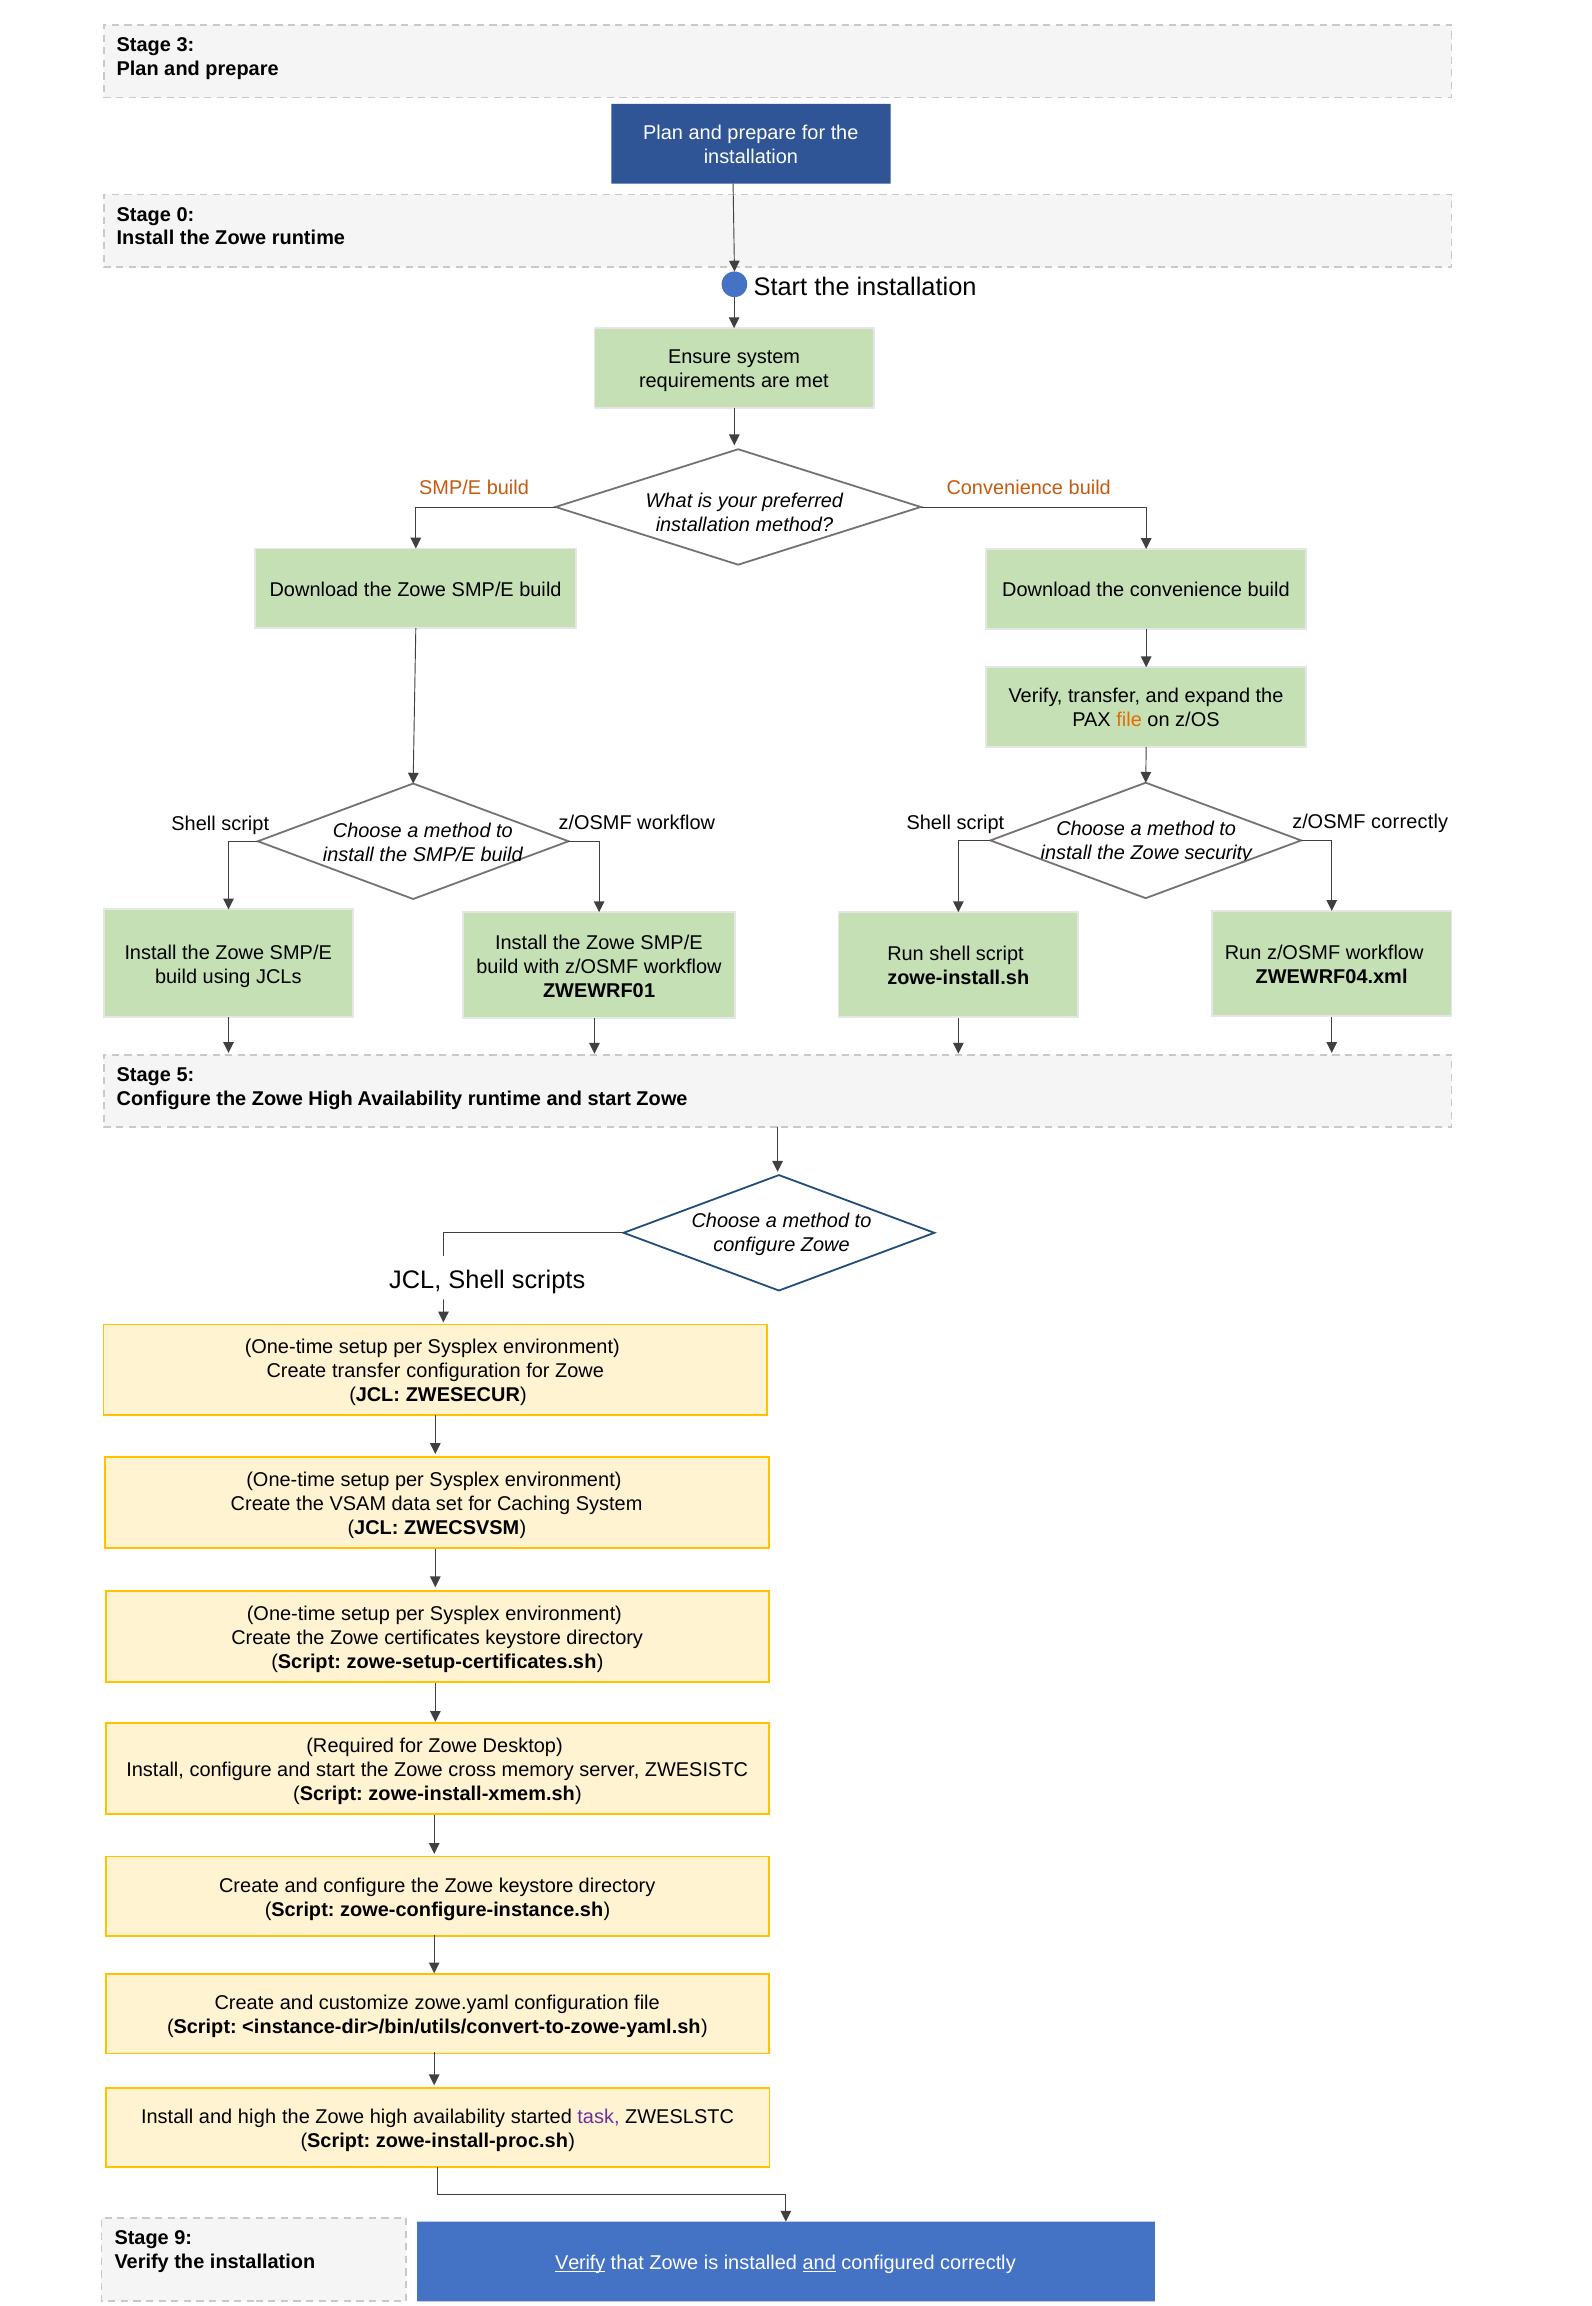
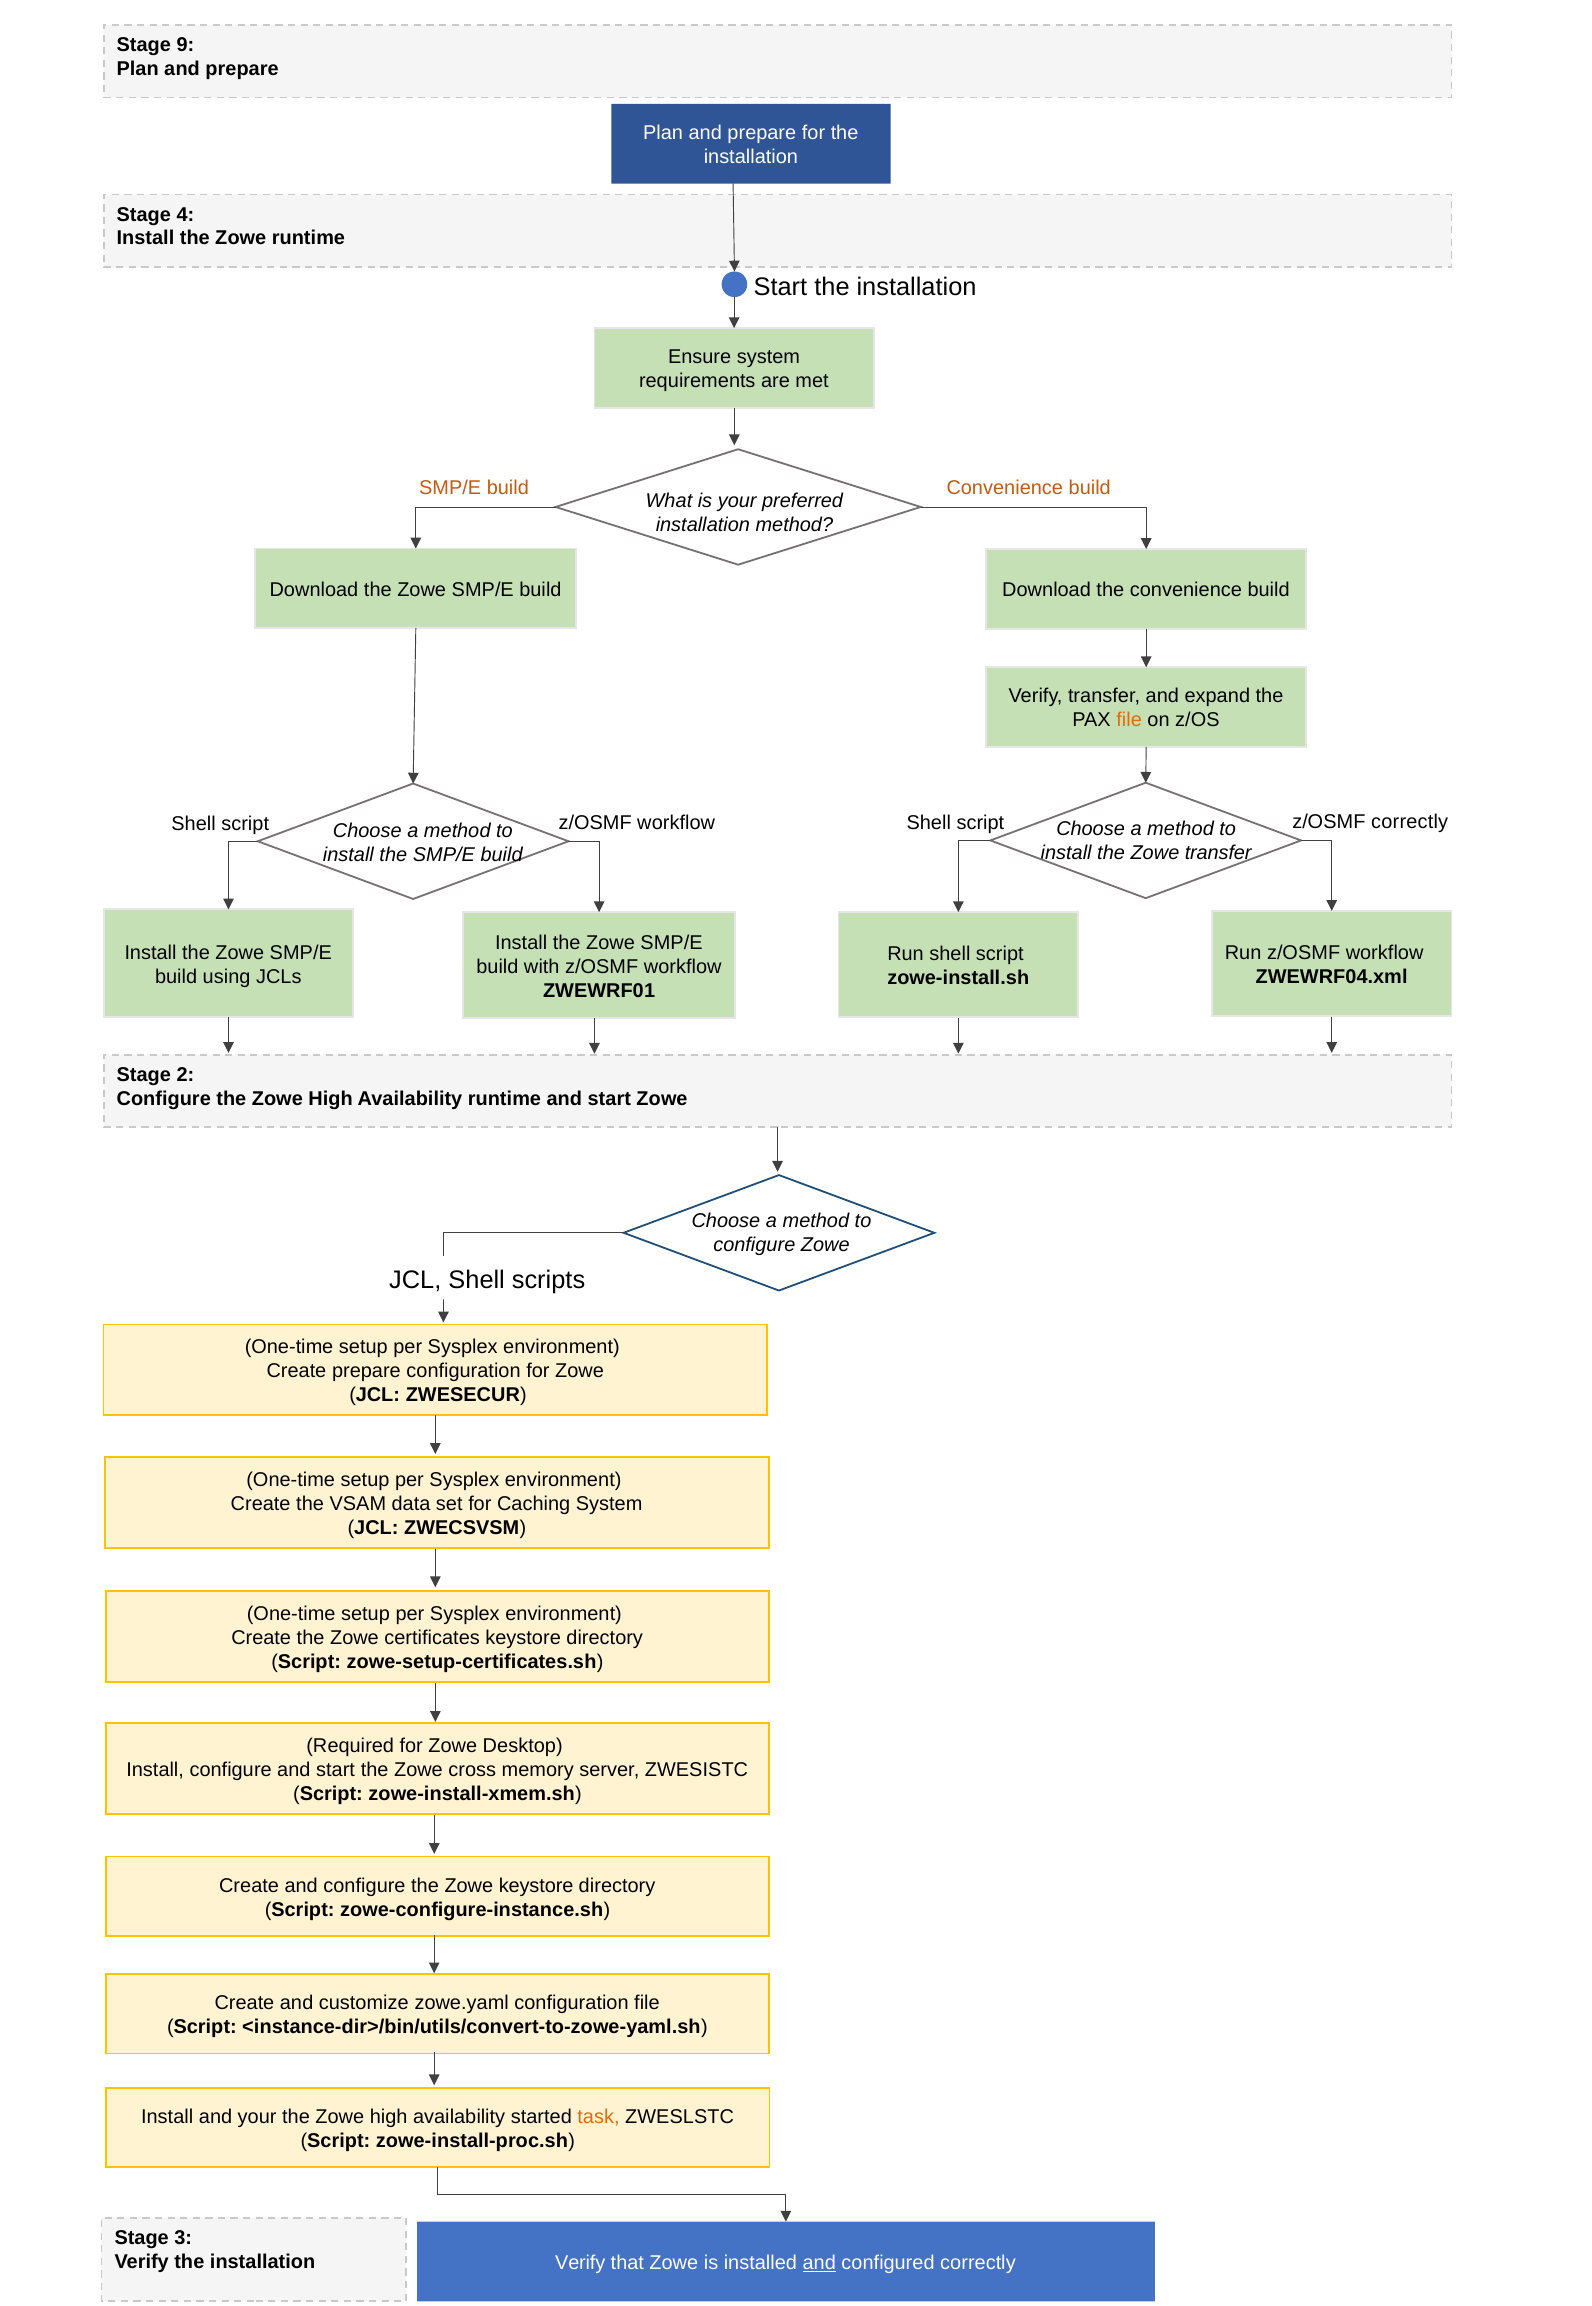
3: 3 -> 9 (185, 45)
0: 0 -> 4 (185, 214)
Zowe security: security -> transfer (1218, 852)
5: 5 -> 2 (185, 1074)
Create transfer: transfer -> prepare (366, 1371)
and high: high -> your (257, 2117)
task colour: purple -> orange (599, 2117)
9: 9 -> 3 (183, 2237)
Verify underline: present -> none (580, 2263)
